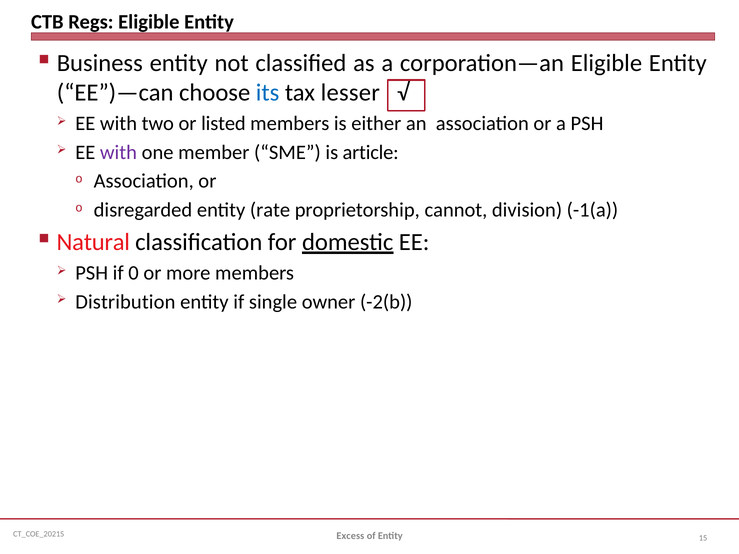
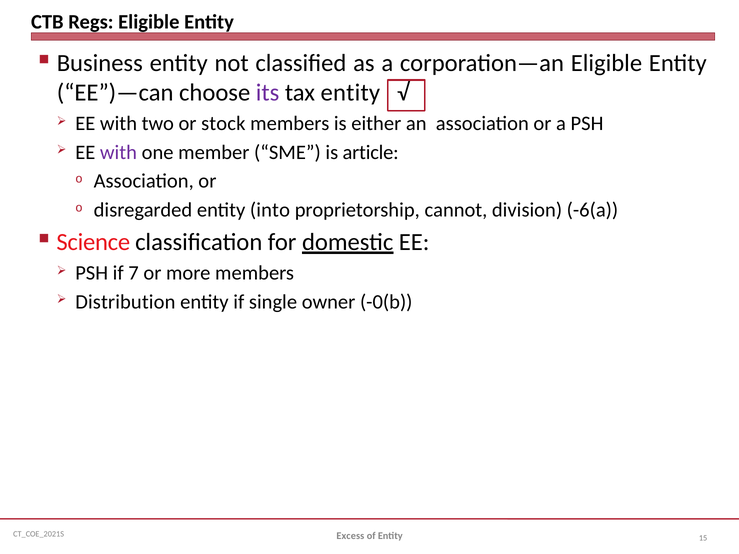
its colour: blue -> purple (268, 93)
tax lesser: lesser -> entity (350, 93)
listed: listed -> stock (223, 124)
rate: rate -> into (270, 210)
-1(a: -1(a -> -6(a (592, 210)
Natural: Natural -> Science (93, 242)
0: 0 -> 7 (134, 273)
-2(b: -2(b -> -0(b (386, 302)
